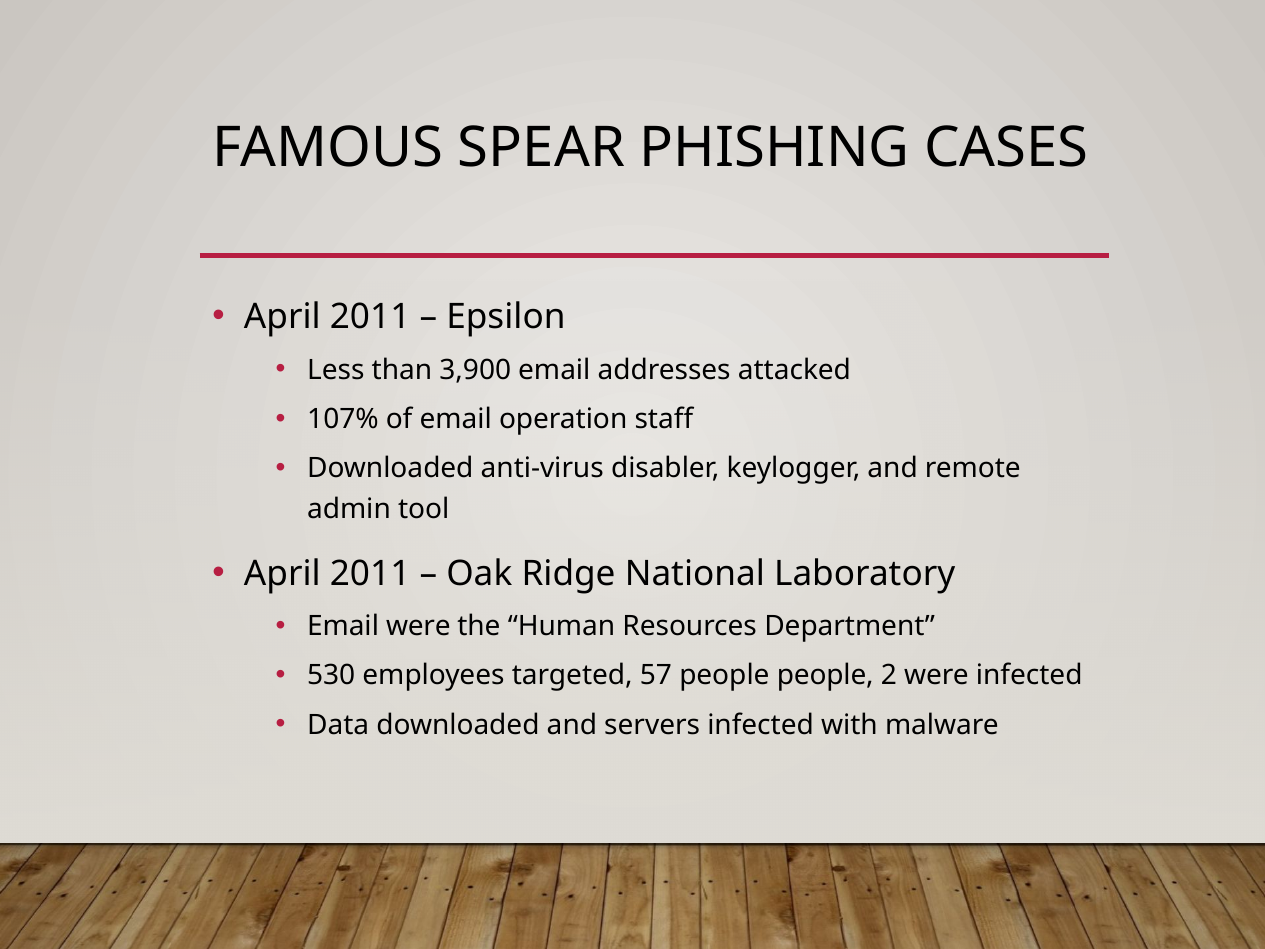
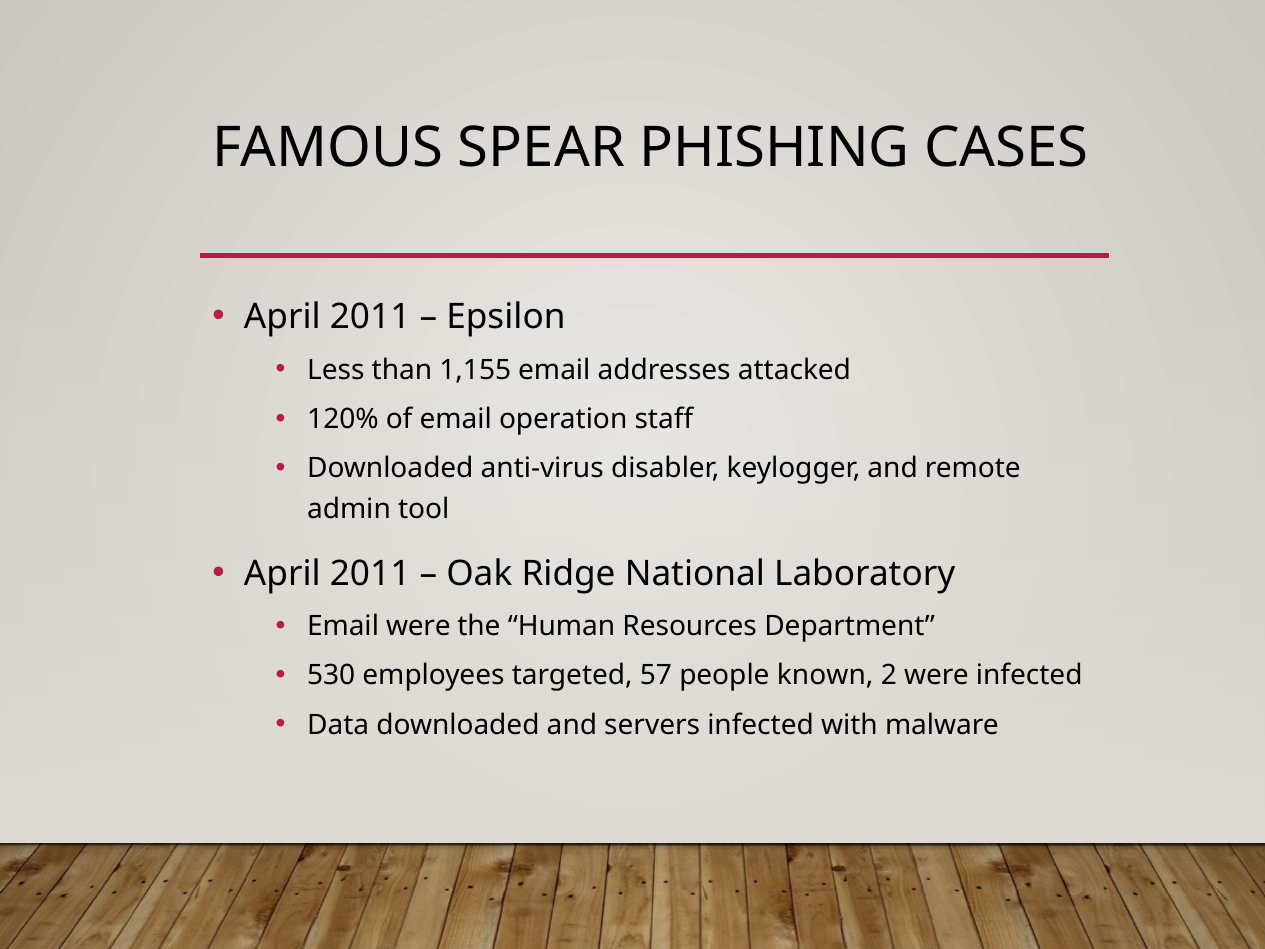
3,900: 3,900 -> 1,155 (475, 370)
107%: 107% -> 120% (343, 419)
people people: people -> known (825, 676)
